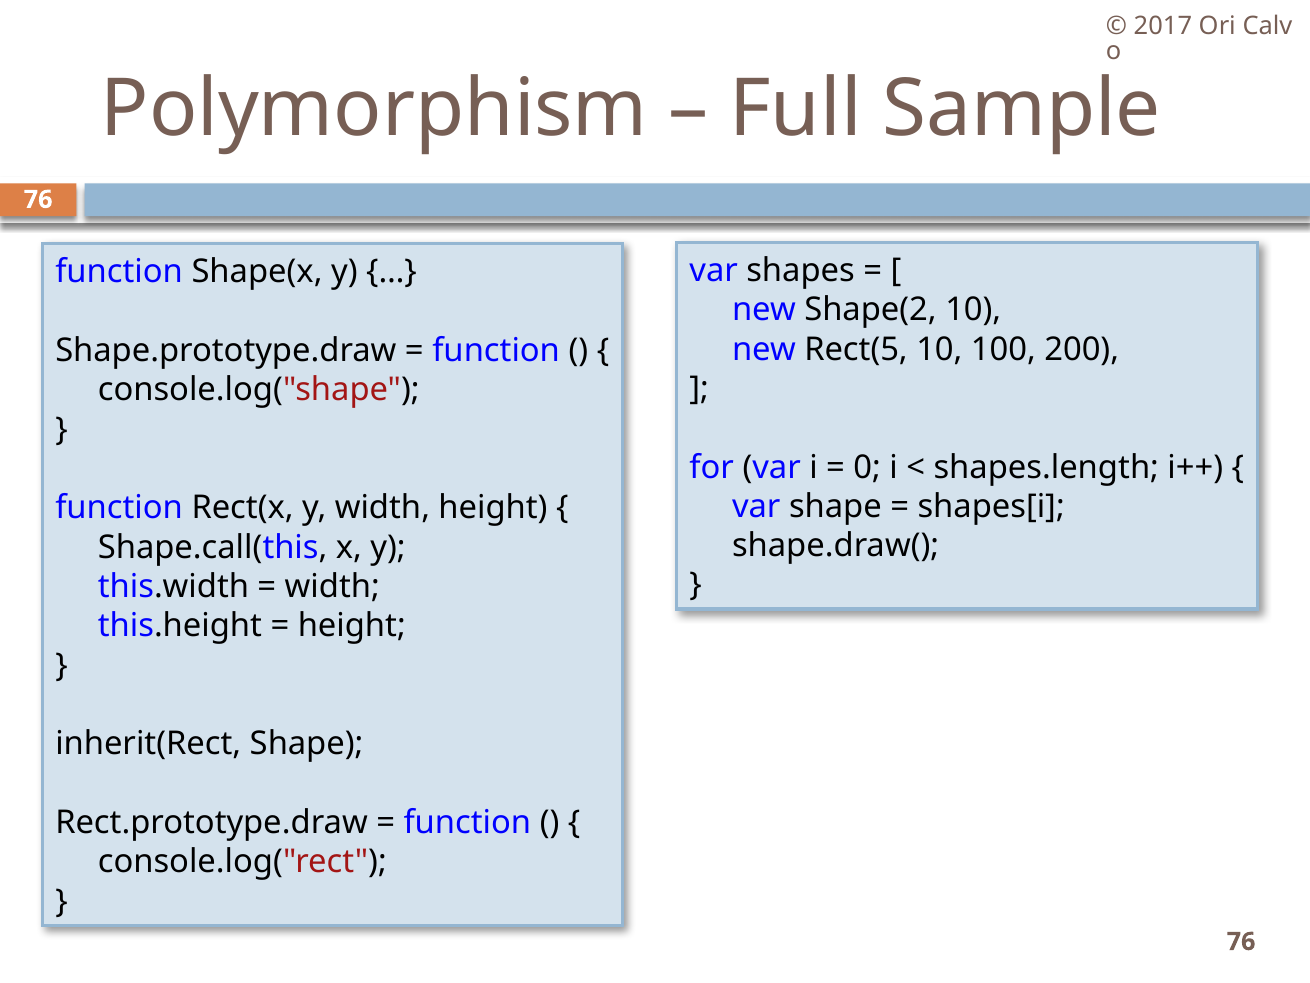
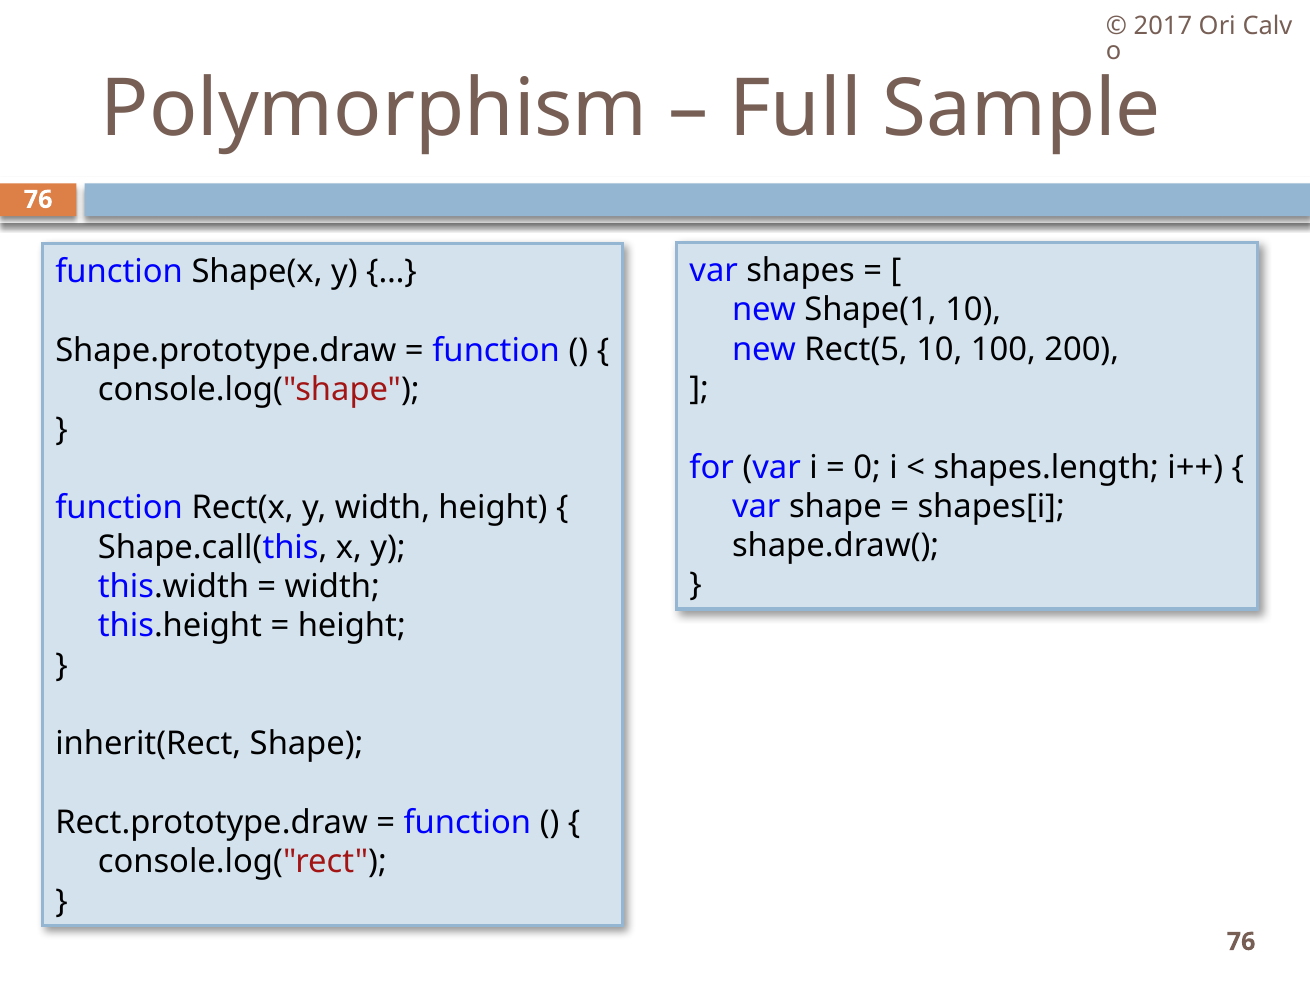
Shape(2: Shape(2 -> Shape(1 (870, 310)
